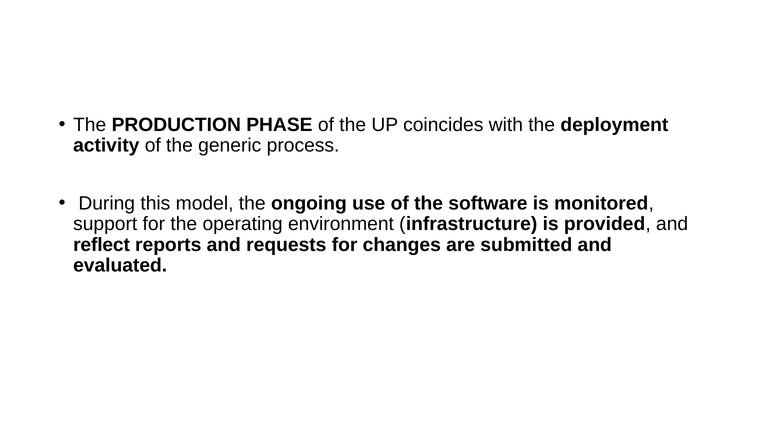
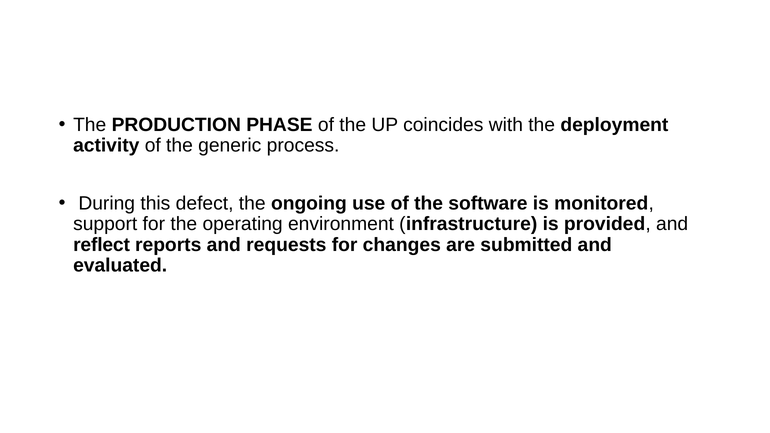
model: model -> defect (205, 203)
